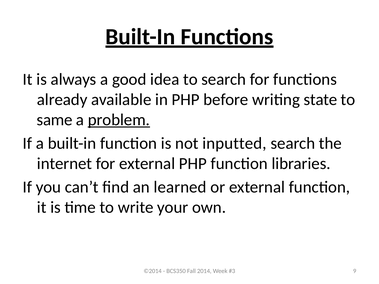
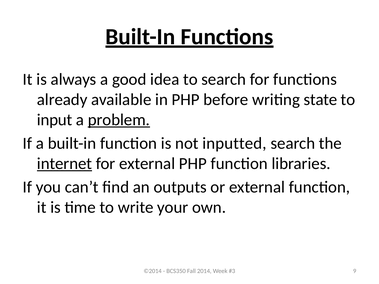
same: same -> input (55, 120)
internet underline: none -> present (65, 164)
learned: learned -> outputs (180, 187)
